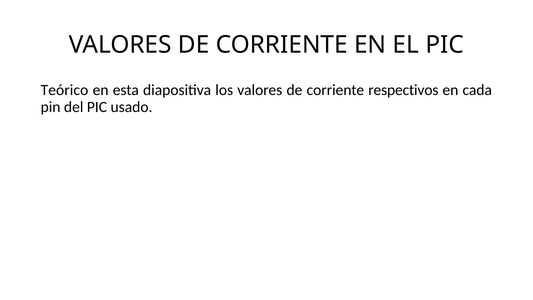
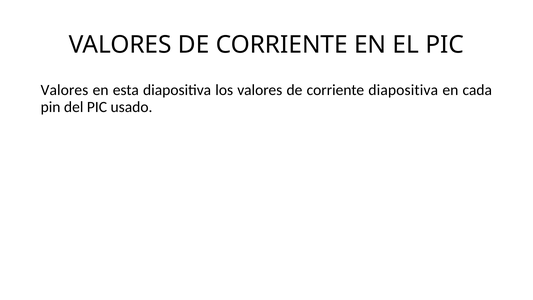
Teórico: Teórico -> Valores (64, 90)
corriente respectivos: respectivos -> diapositiva (403, 90)
